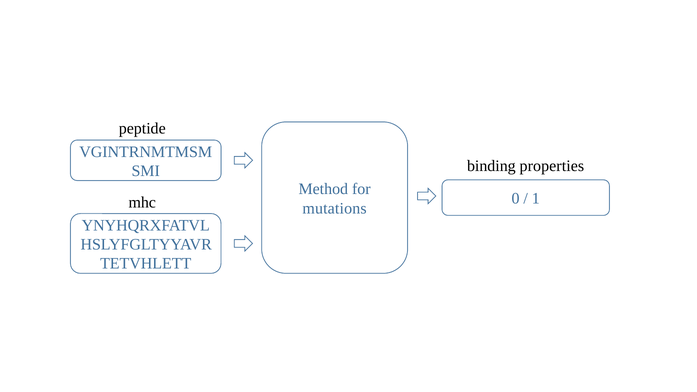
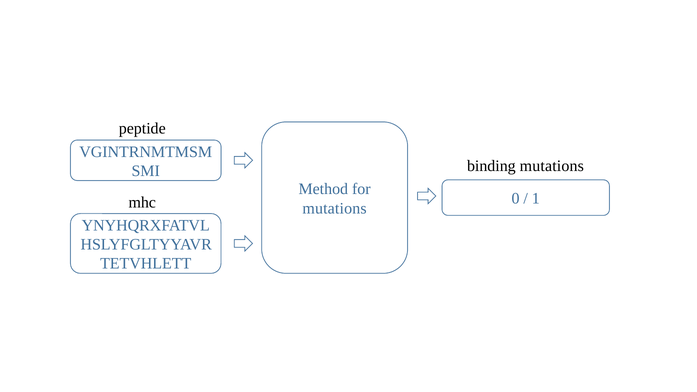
binding properties: properties -> mutations (552, 166)
